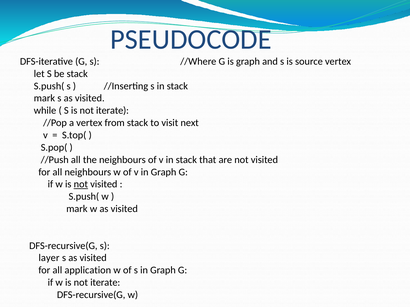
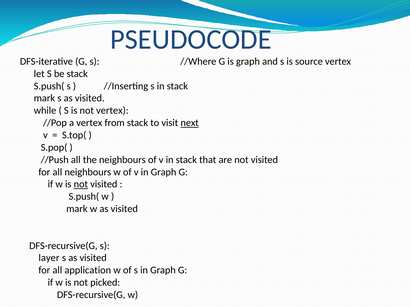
S is not iterate: iterate -> vertex (112, 111)
next underline: none -> present (190, 123)
w is not iterate: iterate -> picked (105, 283)
